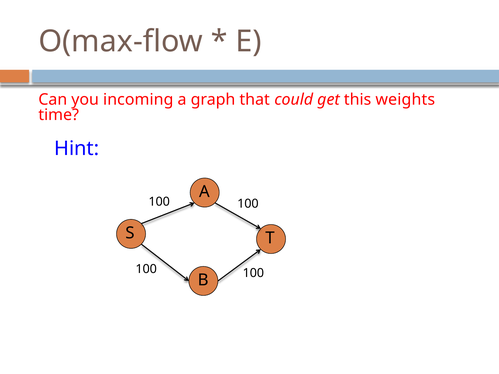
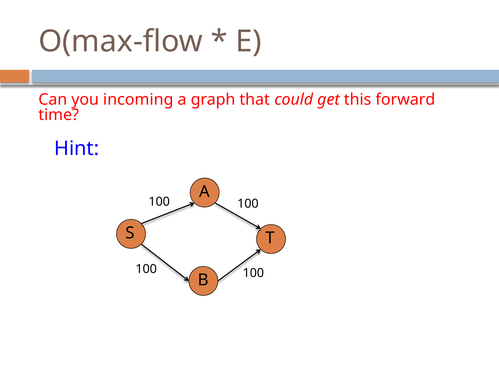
weights: weights -> forward (405, 100)
